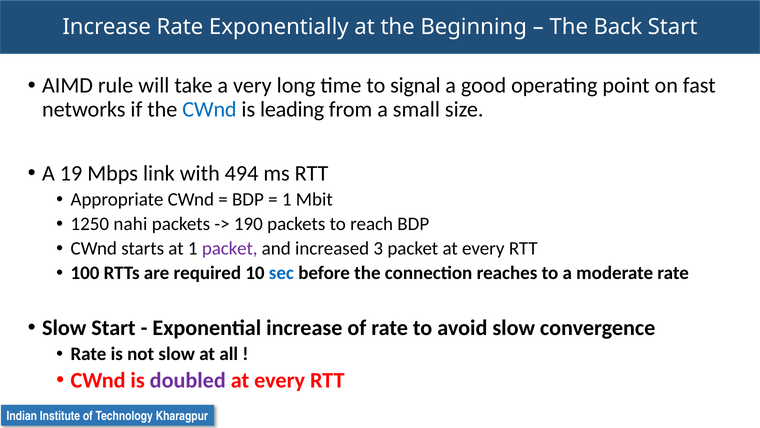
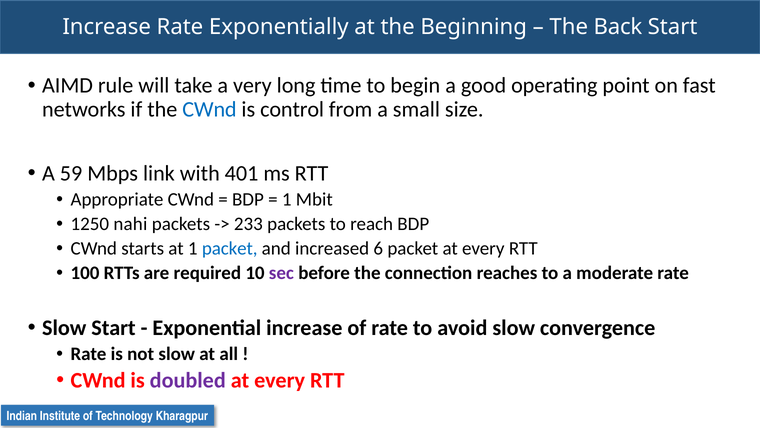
signal: signal -> begin (415, 86)
leading: leading -> control (292, 110)
19: 19 -> 59 (71, 173)
494: 494 -> 401 (242, 173)
190: 190 -> 233 (248, 224)
packet colour: purple -> blue (230, 248)
3: 3 -> 6 (378, 248)
sec colour: blue -> purple (281, 273)
